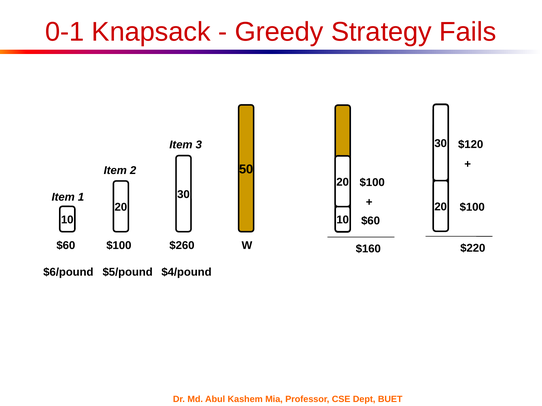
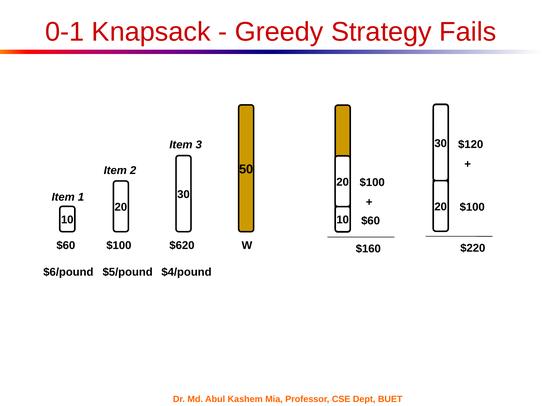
$260: $260 -> $620 (182, 246)
